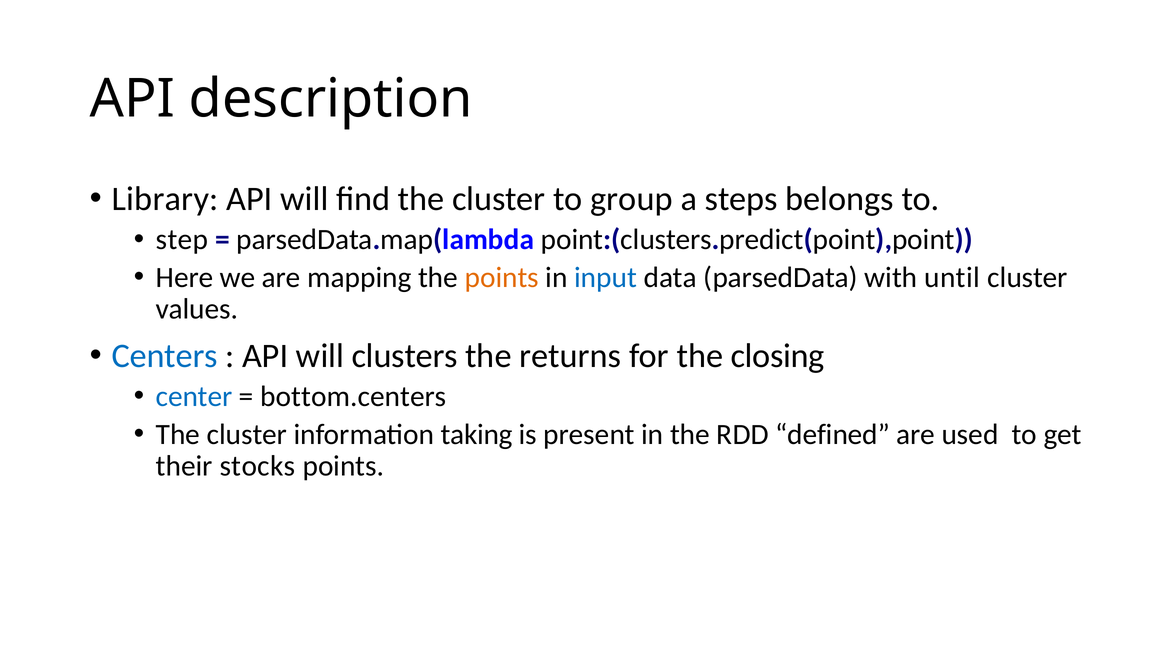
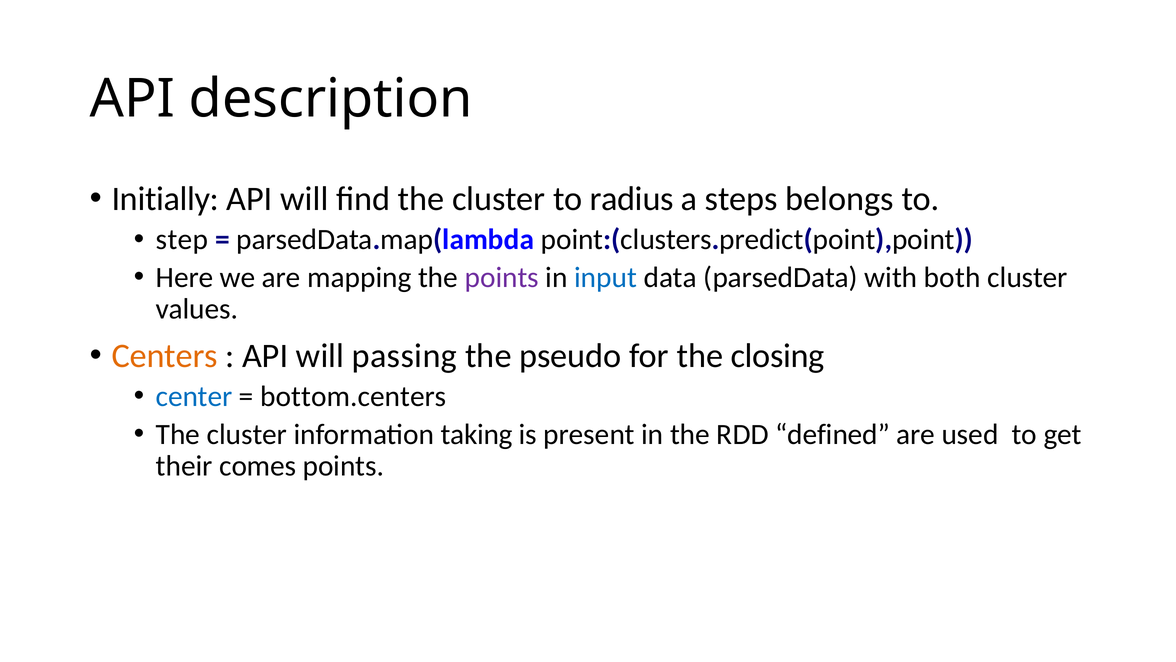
Library: Library -> Initially (165, 199)
group: group -> radius (632, 199)
points colour: orange -> purple (502, 277)
until: until -> both (952, 277)
Centers colour: blue -> orange (165, 356)
clusters: clusters -> passing (404, 356)
returns: returns -> pseudo (570, 356)
stocks: stocks -> comes (258, 466)
